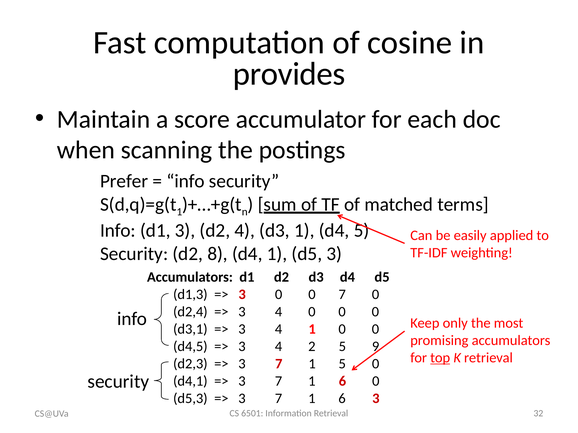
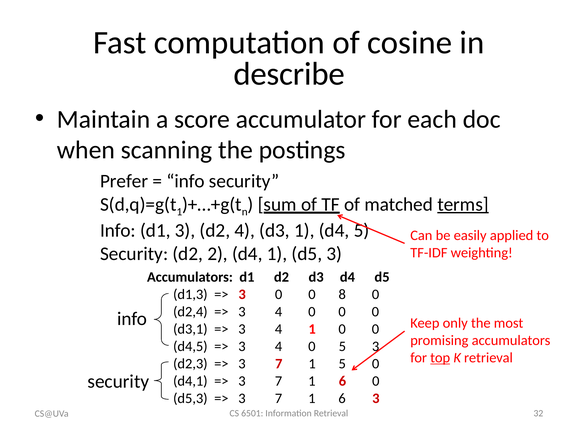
provides: provides -> describe (289, 74)
terms underline: none -> present (463, 205)
8: 8 -> 2 (218, 254)
0 7: 7 -> 8 (342, 295)
2: 2 -> 0 (312, 347)
5 9: 9 -> 3 (376, 347)
